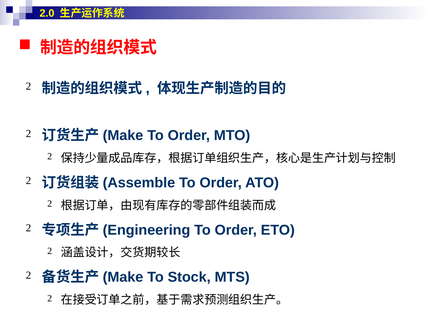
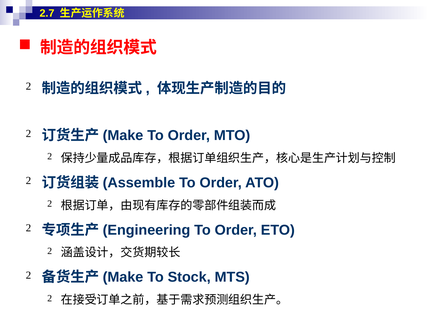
2.0: 2.0 -> 2.7 (47, 13)
